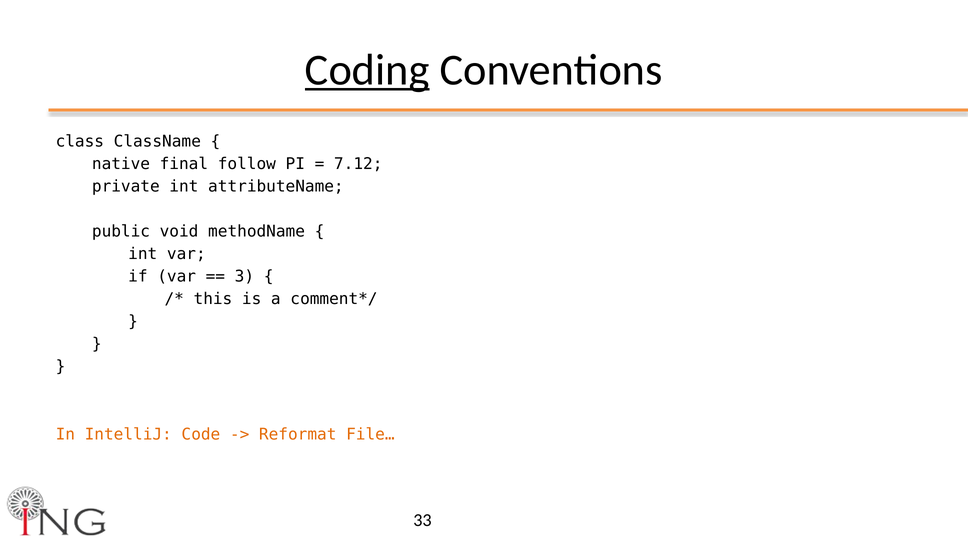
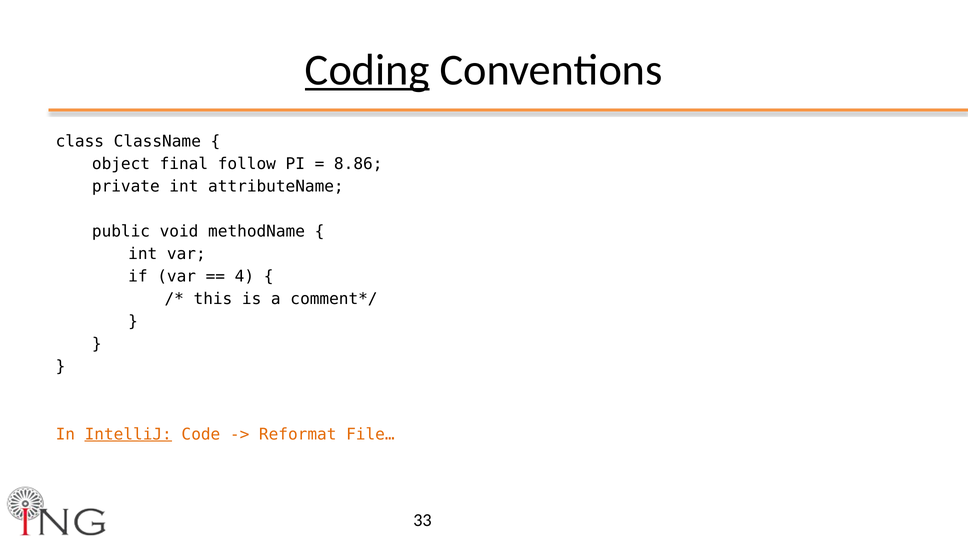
native: native -> object (121, 164)
7.12: 7.12 -> 8.86 (358, 164)
3: 3 -> 4 (244, 277)
IntelliJ underline: none -> present (128, 435)
